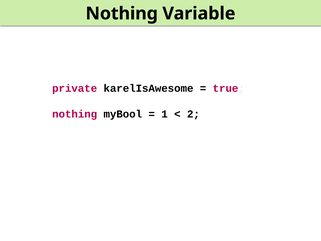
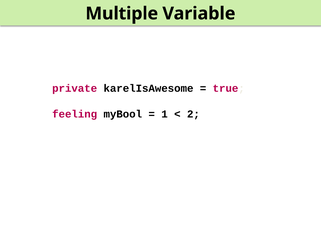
Nothing: Nothing -> Multiple (122, 14)
nothing: nothing -> feeling (75, 114)
